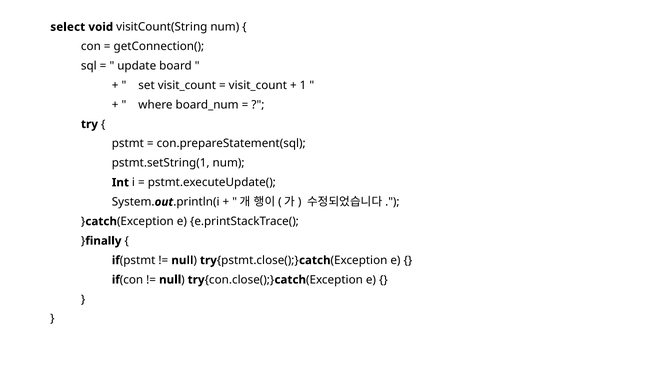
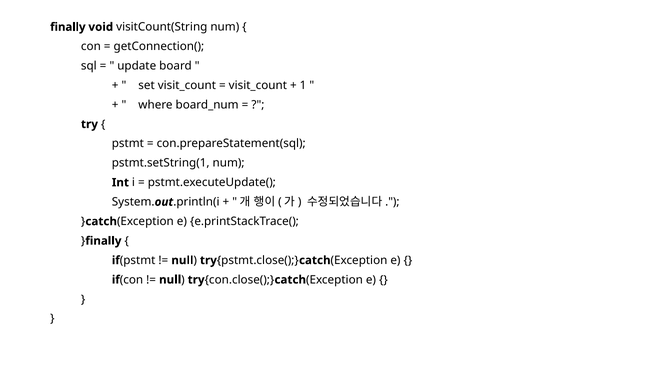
select: select -> finally (68, 27)
